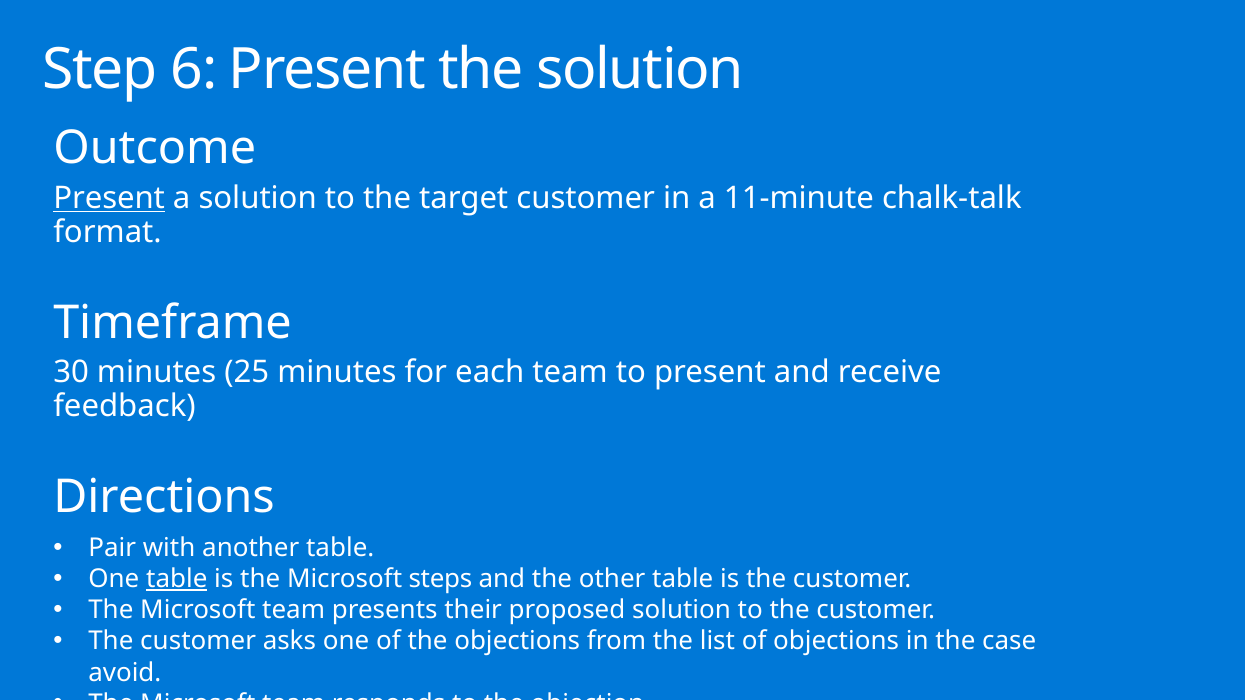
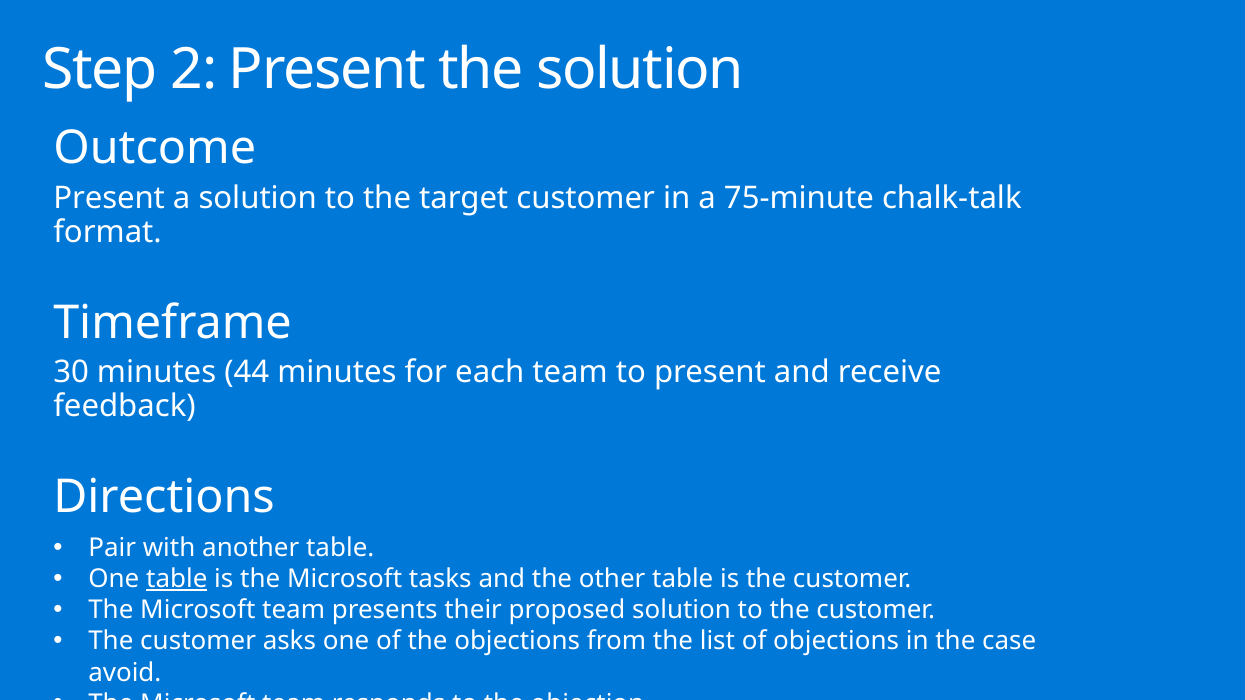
6: 6 -> 2 (194, 69)
Present underline: present -> none (109, 198)
11-minute: 11-minute -> 75-minute (799, 198)
25: 25 -> 44 (247, 373)
steps: steps -> tasks (440, 579)
